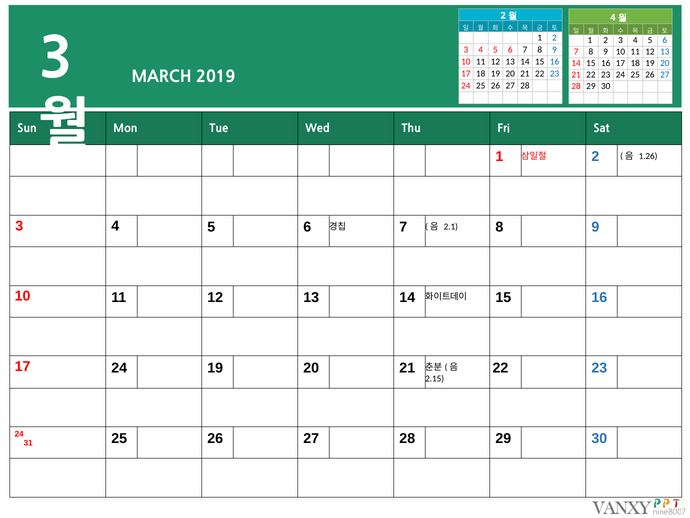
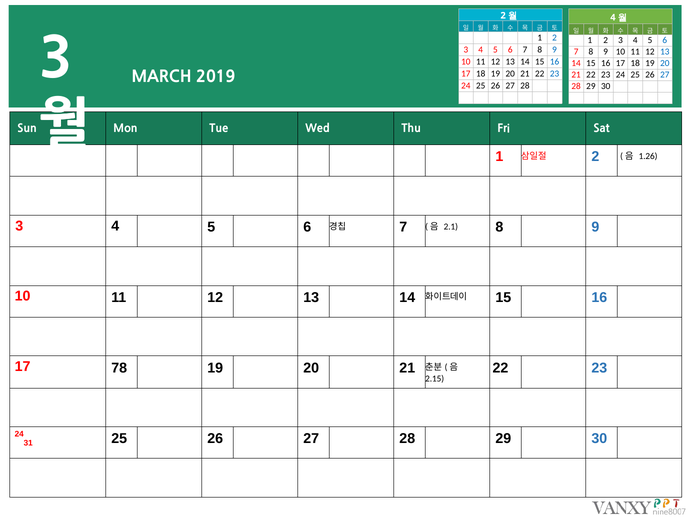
17 24: 24 -> 78 (119, 368)
